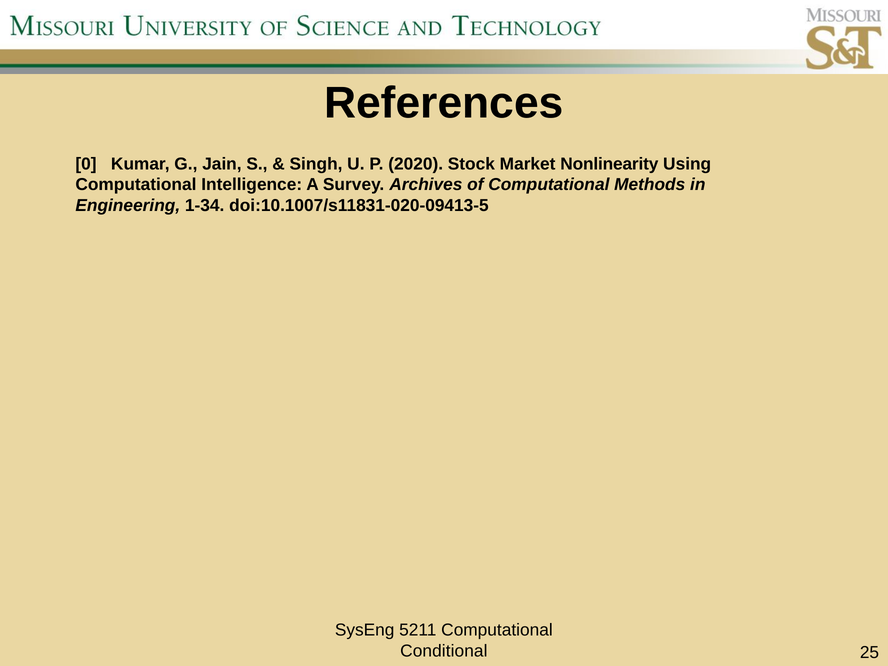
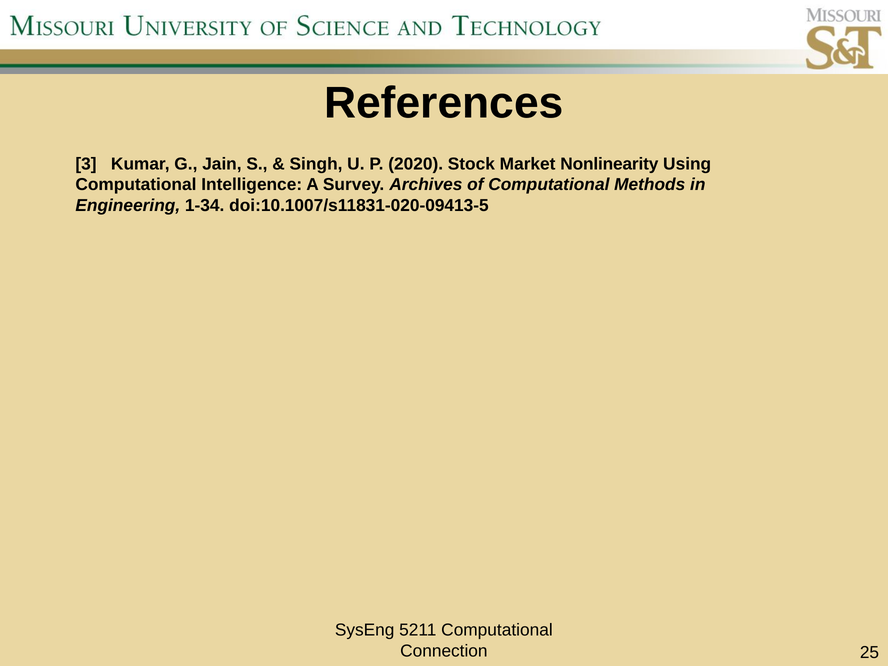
0: 0 -> 3 (86, 164)
Conditional: Conditional -> Connection (444, 651)
